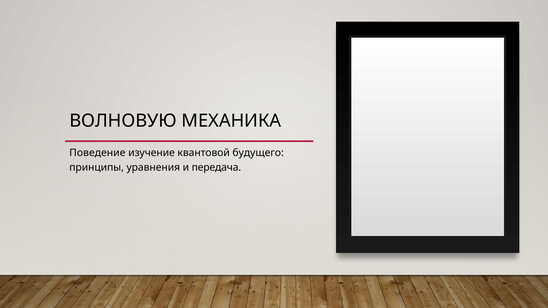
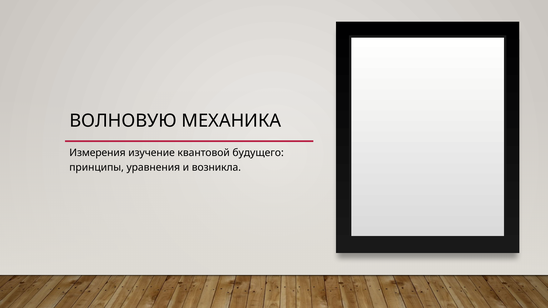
Поведение: Поведение -> Измерения (97, 153)
передача: передача -> возникла (216, 168)
